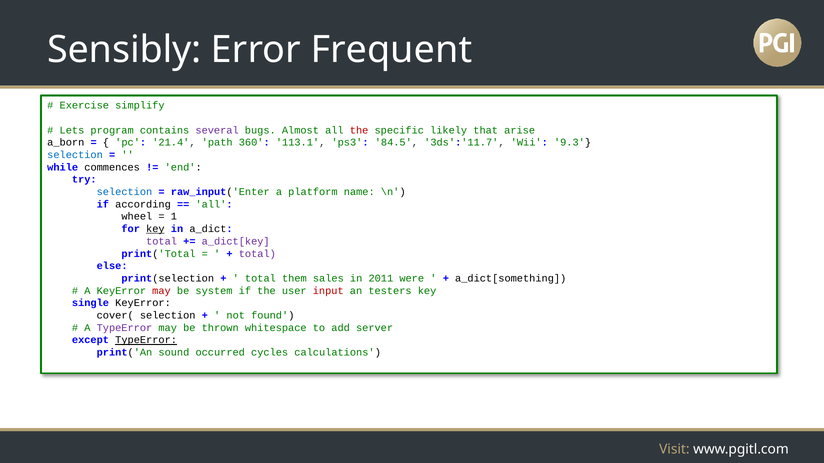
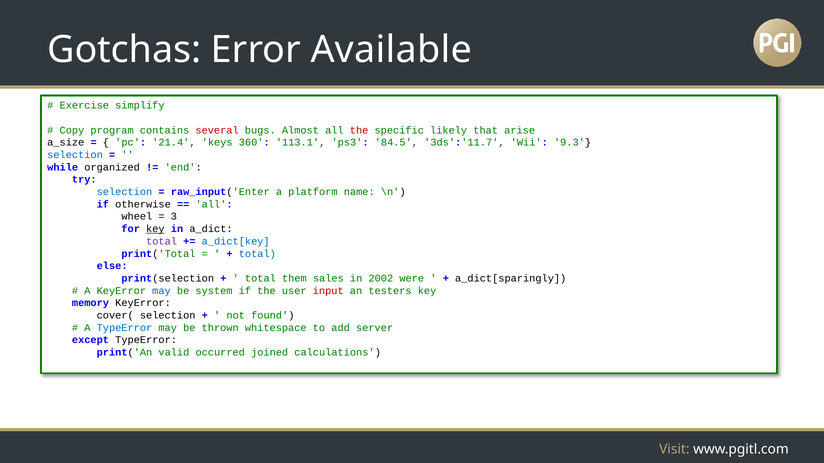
Sensibly: Sensibly -> Gotchas (124, 50)
Frequent: Frequent -> Available (391, 50)
Lets: Lets -> Copy (72, 130)
several colour: purple -> red (217, 130)
a_born: a_born -> a_size (66, 143)
path: path -> keys (217, 143)
commences: commences -> organized (112, 167)
according: according -> otherwise (143, 204)
1: 1 -> 3 (174, 217)
a_dict[key colour: purple -> blue (236, 242)
total colour: purple -> blue (257, 254)
2011: 2011 -> 2002 (381, 279)
a_dict[something: a_dict[something -> a_dict[sparingly (511, 279)
may colour: red -> blue (162, 291)
single: single -> memory (90, 303)
TypeError colour: purple -> blue (124, 328)
TypeError underline: present -> none (146, 340)
sound: sound -> valid (174, 353)
cycles: cycles -> joined (270, 353)
